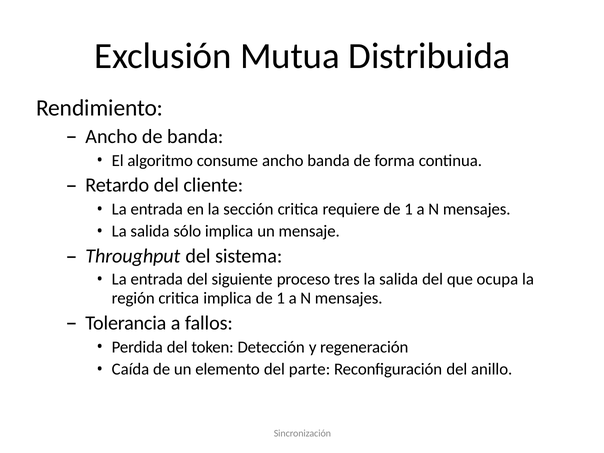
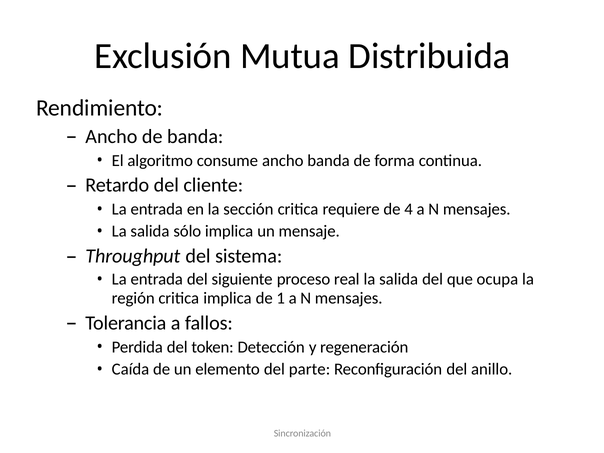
requiere de 1: 1 -> 4 (409, 209)
tres: tres -> real (347, 279)
